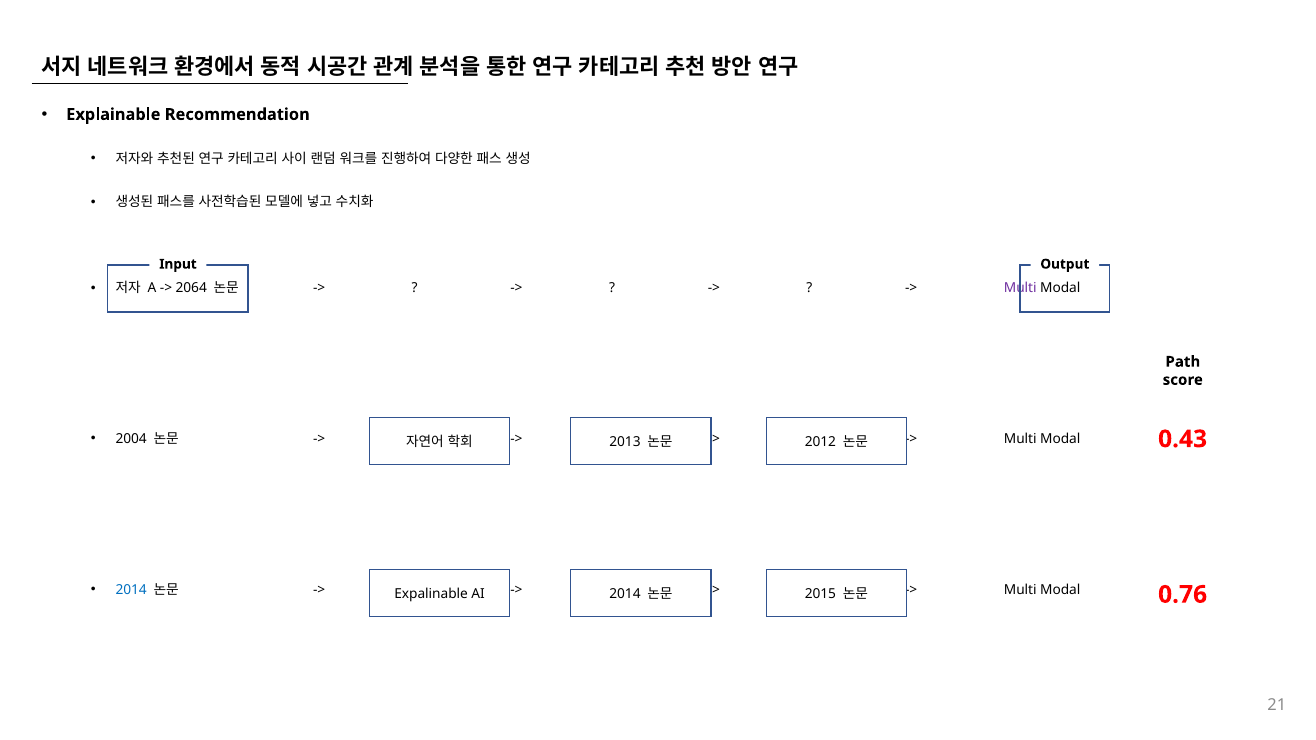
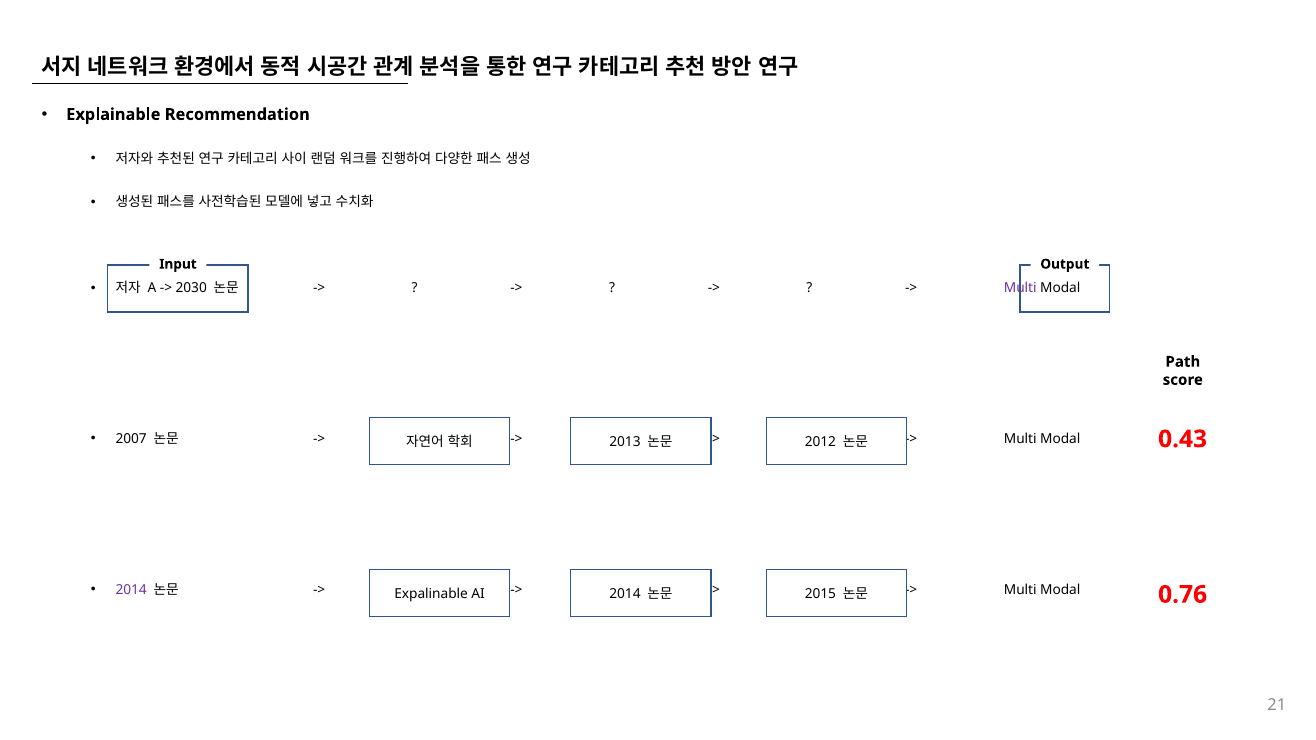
2064: 2064 -> 2030 (191, 288)
2004: 2004 -> 2007 (131, 439)
2014 colour: blue -> purple (131, 590)
